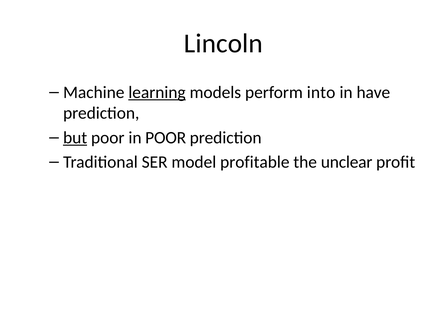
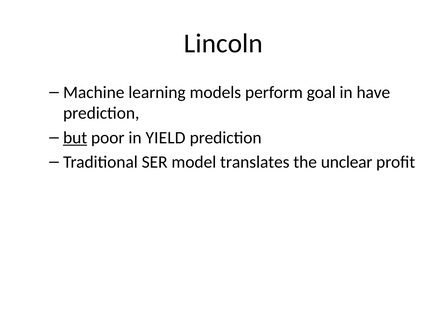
learning underline: present -> none (157, 92)
into: into -> goal (321, 92)
in POOR: POOR -> YIELD (166, 137)
profitable: profitable -> translates (255, 162)
